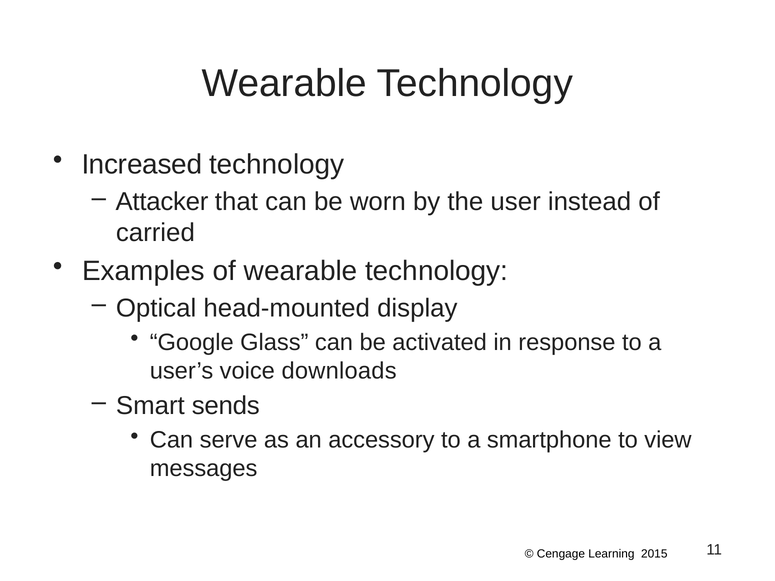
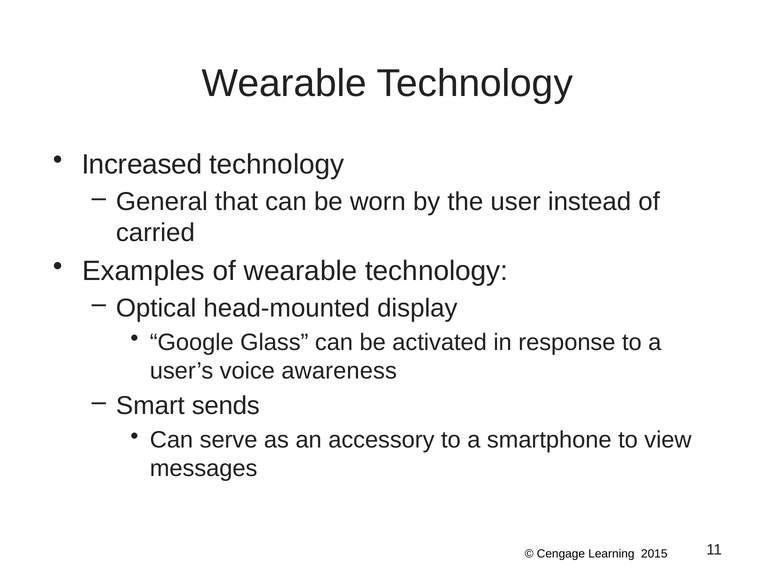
Attacker: Attacker -> General (162, 202)
downloads: downloads -> awareness (339, 371)
